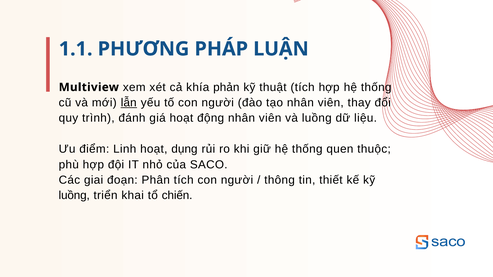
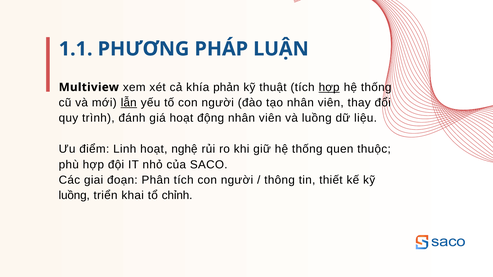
hợp underline: none -> present (329, 87)
dụng: dụng -> nghệ (184, 149)
chiến: chiến -> chỉnh (177, 196)
